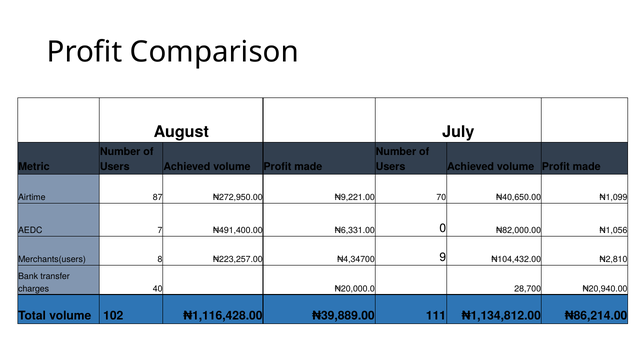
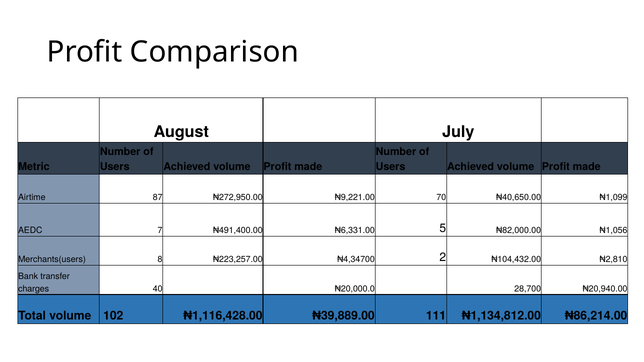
0: 0 -> 5 (443, 228)
9: 9 -> 2 (443, 258)
